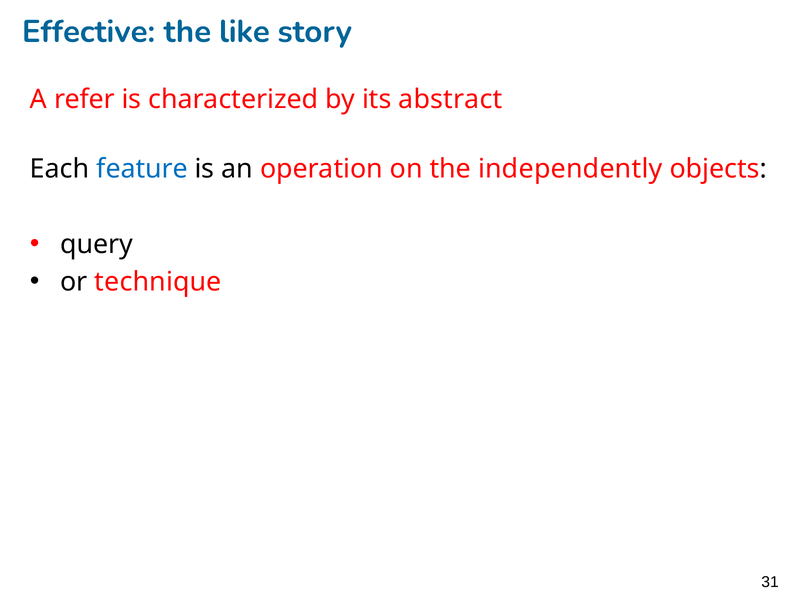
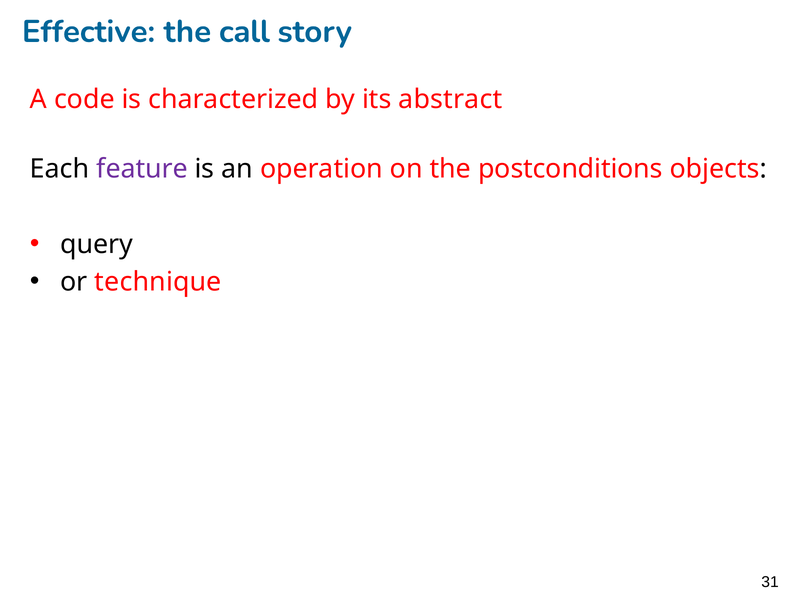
like: like -> call (244, 32)
refer: refer -> code (84, 99)
feature colour: blue -> purple (142, 169)
independently: independently -> postconditions (570, 169)
